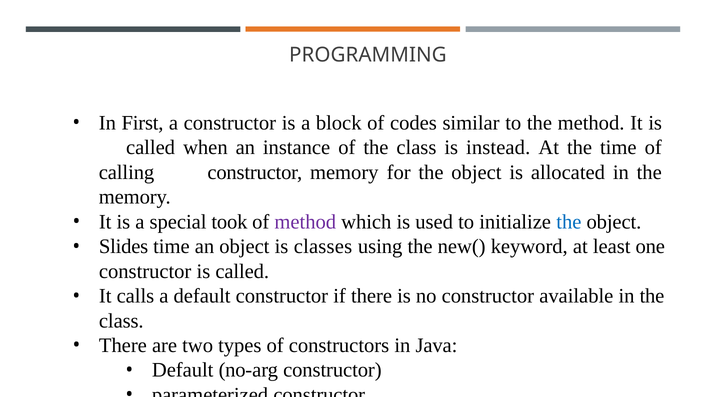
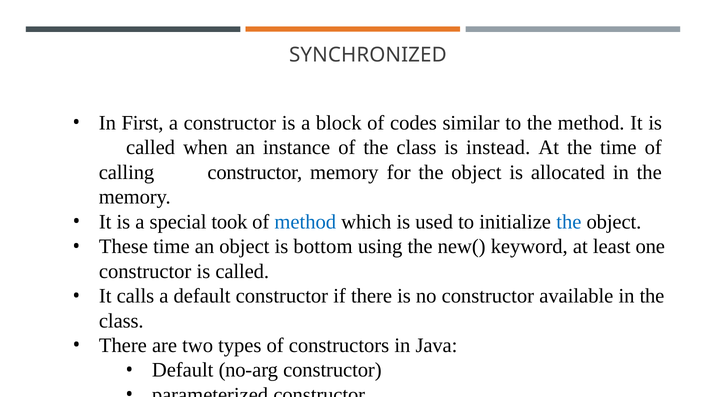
PROGRAMMING: PROGRAMMING -> SYNCHRONIZED (368, 55)
method colour: purple -> blue (305, 222)
Slides: Slides -> These (124, 247)
classes: classes -> bottom (323, 247)
